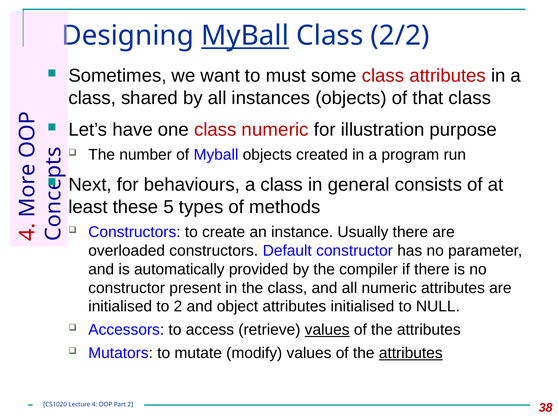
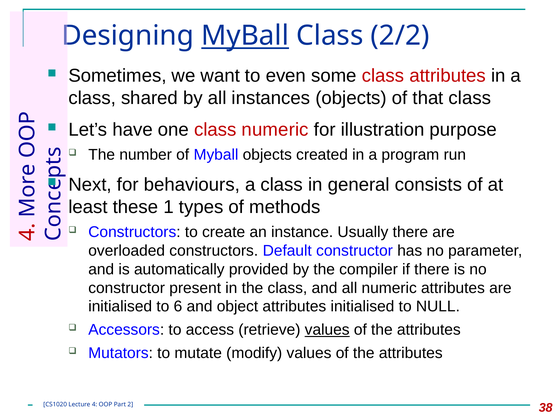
must: must -> even (286, 76)
5: 5 -> 1 (169, 207)
to 2: 2 -> 6 (178, 306)
attributes underline: present -> none (411, 353)
